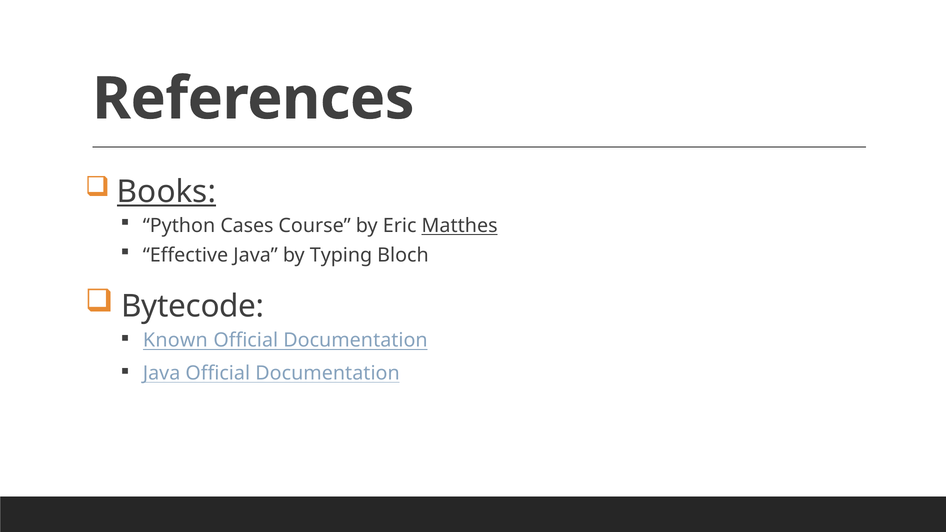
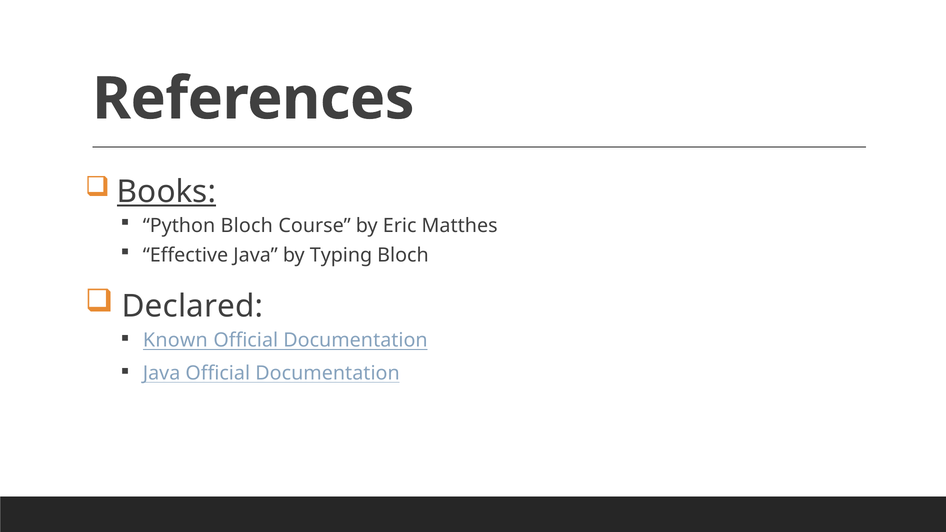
Python Cases: Cases -> Bloch (247, 226)
Matthes underline: present -> none (460, 226)
Bytecode: Bytecode -> Declared (192, 307)
